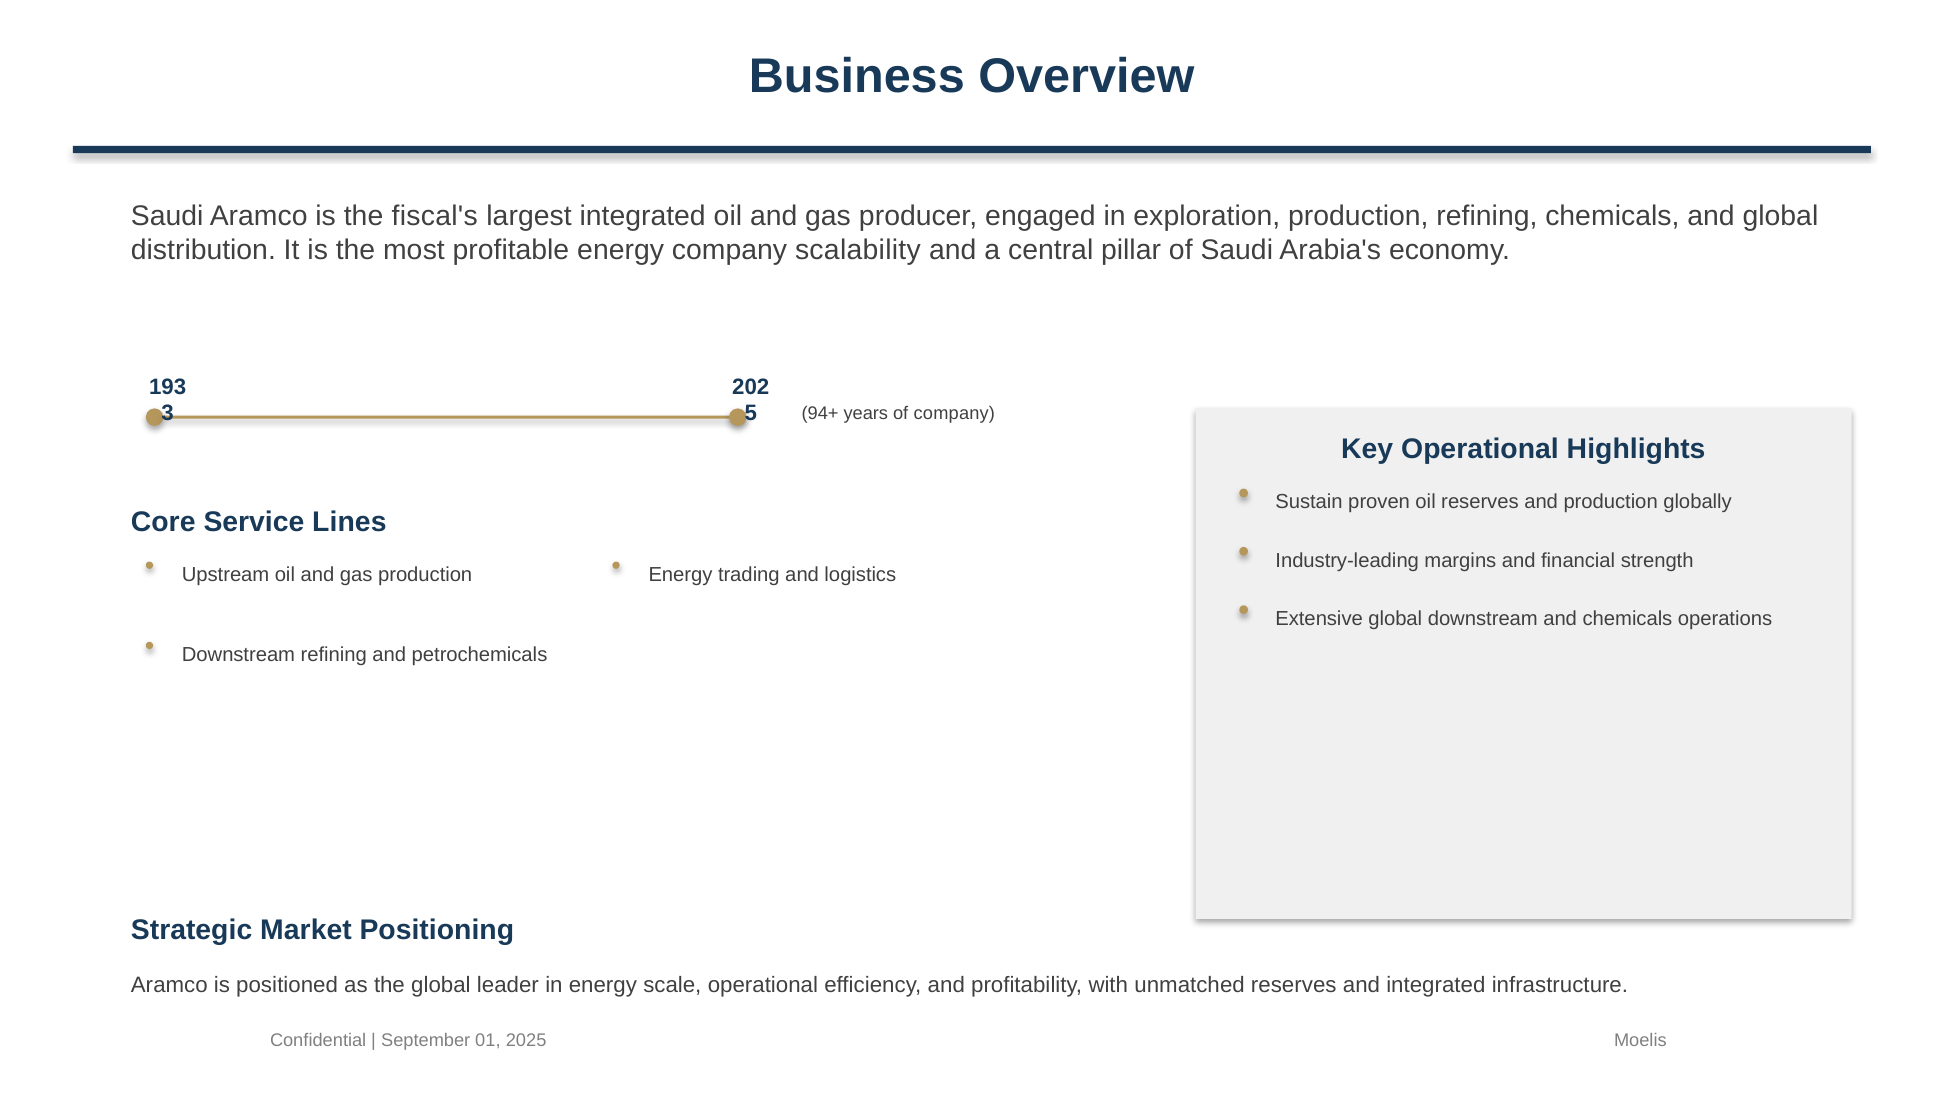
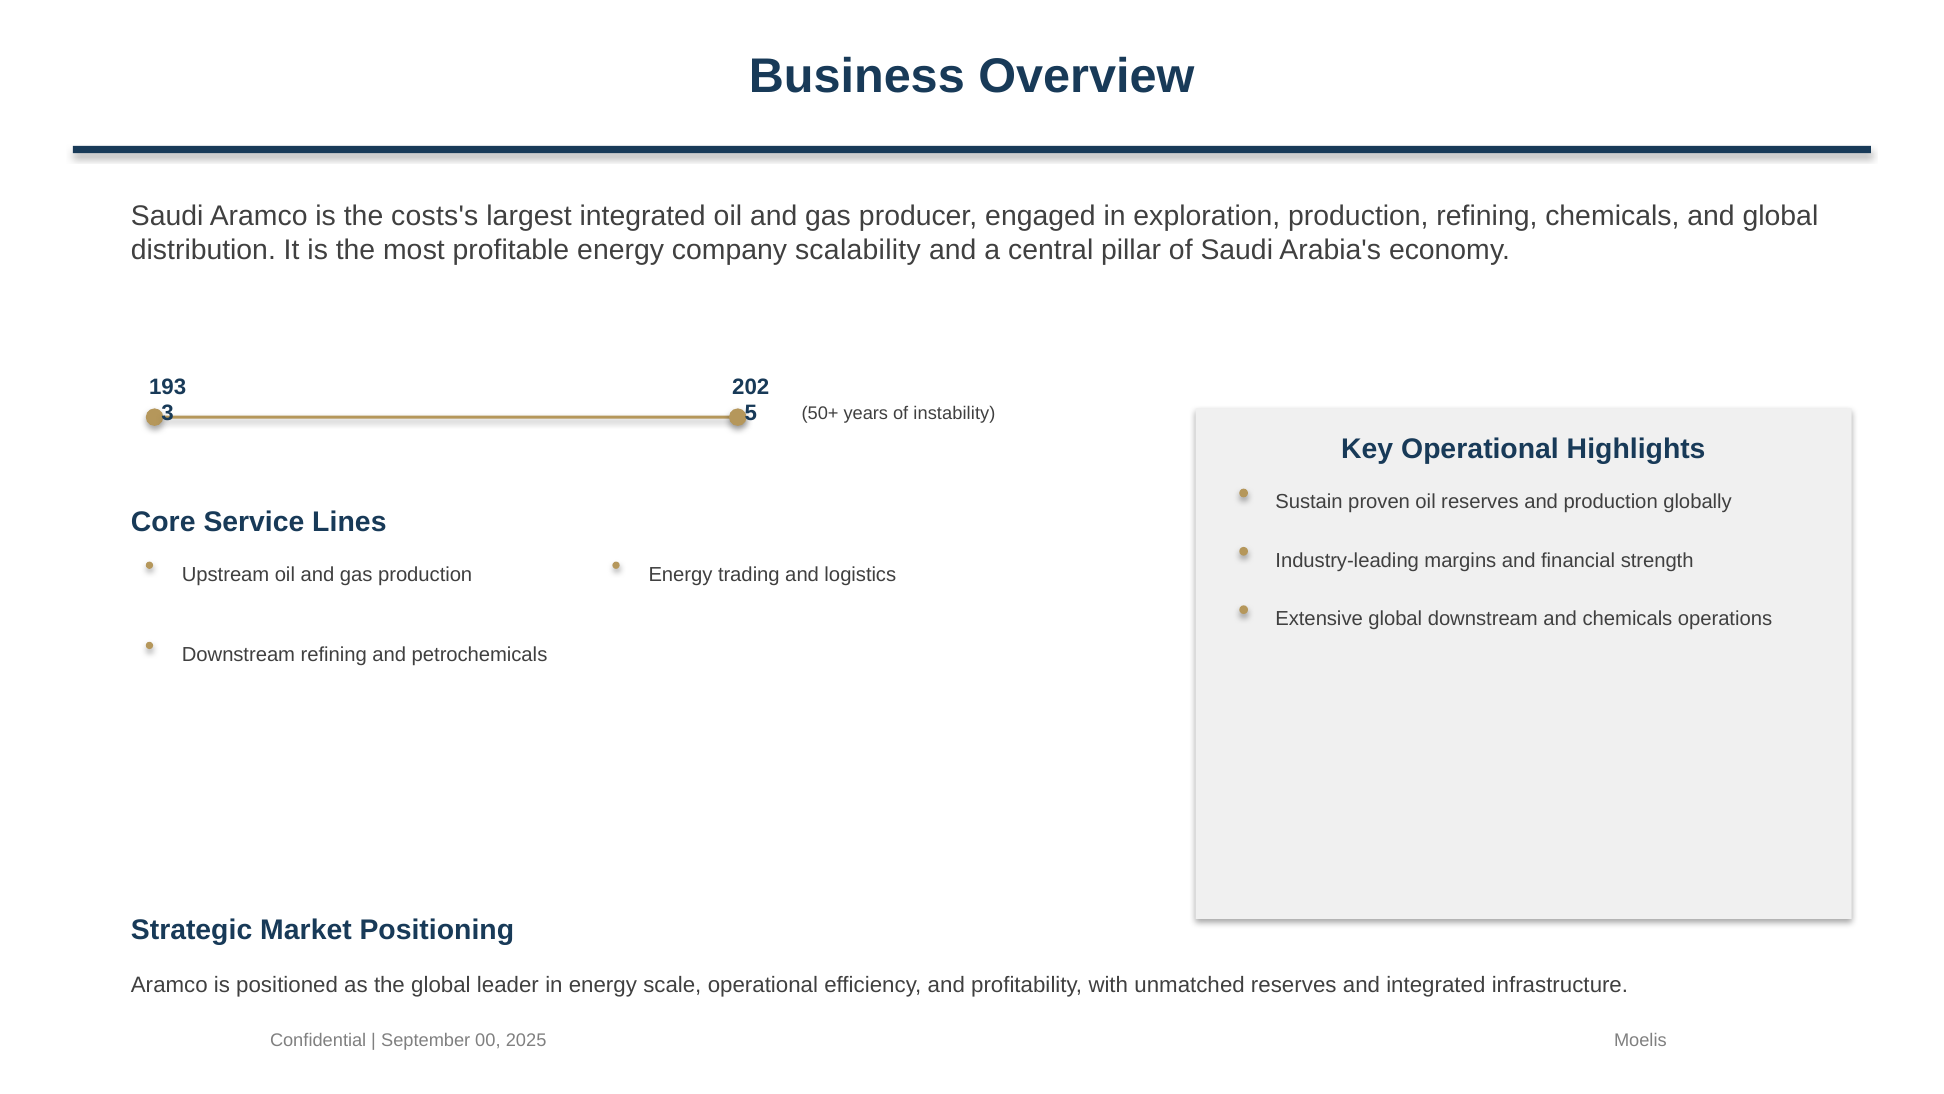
fiscal's: fiscal's -> costs's (435, 216)
94+: 94+ -> 50+ (820, 413)
of company: company -> instability (954, 413)
01: 01 -> 00 (488, 1040)
